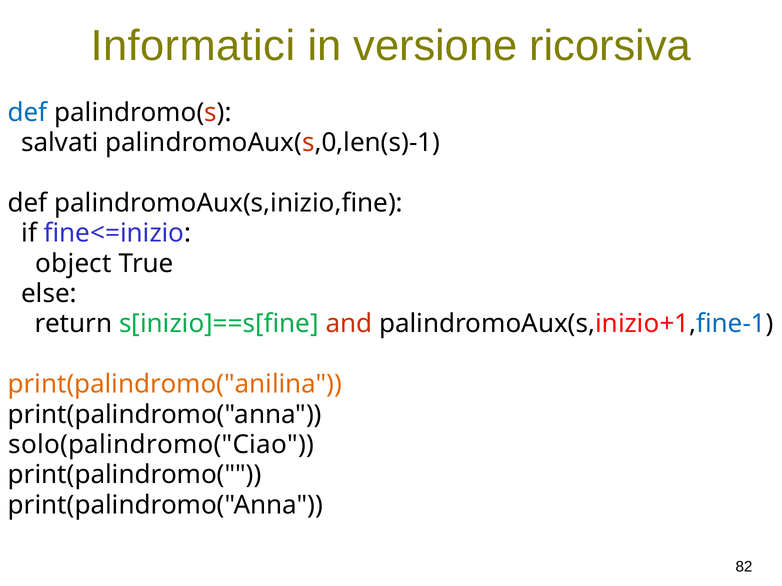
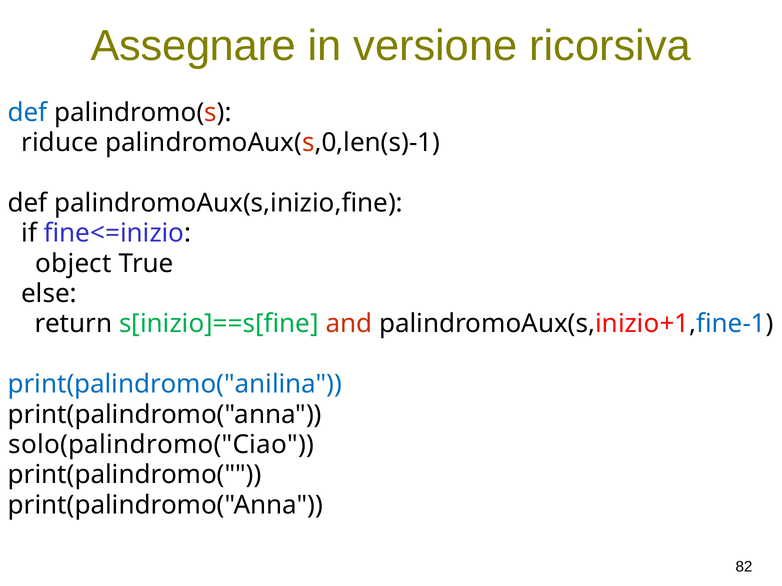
Informatici: Informatici -> Assegnare (193, 46)
salvati: salvati -> riduce (60, 143)
print(palindromo("anilina colour: orange -> blue (175, 385)
